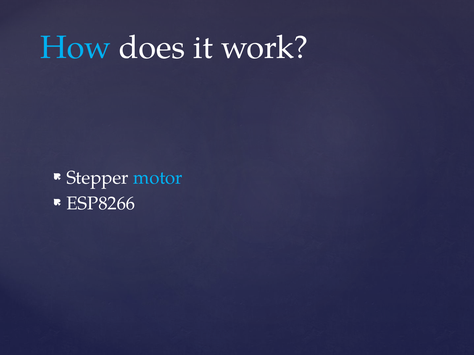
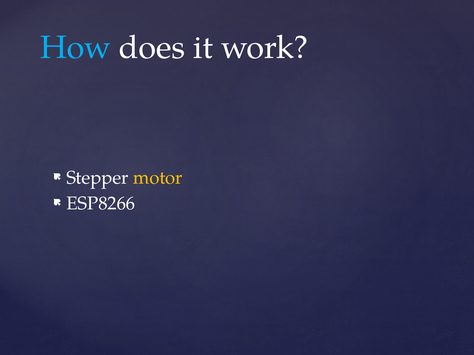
motor colour: light blue -> yellow (158, 178)
